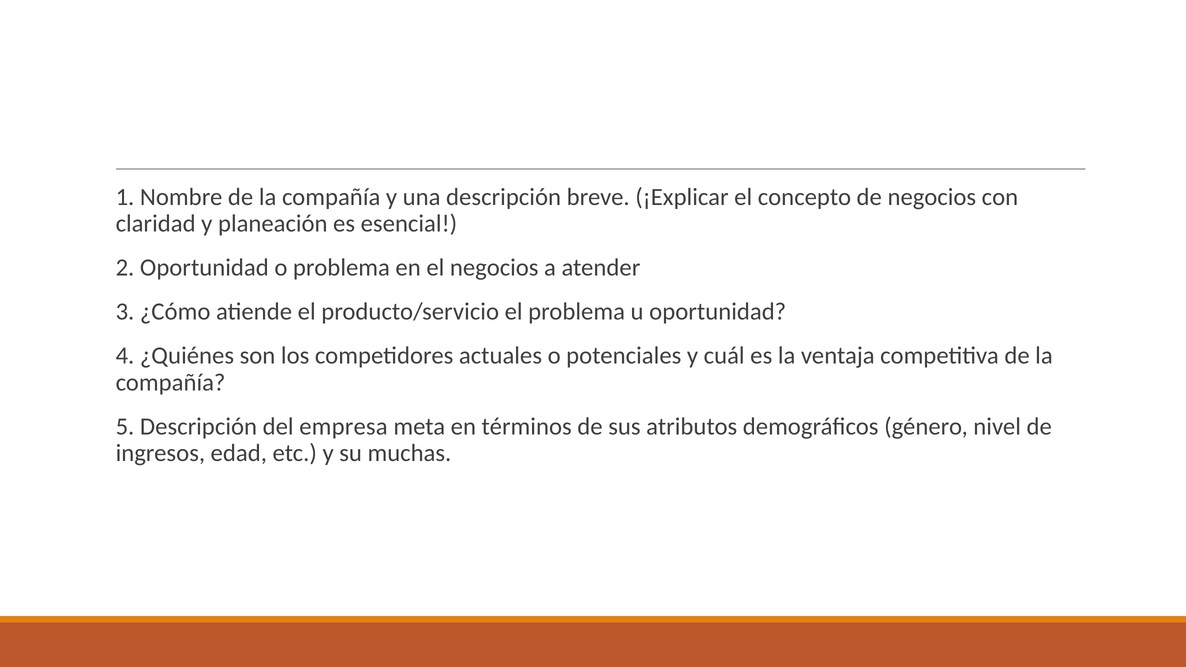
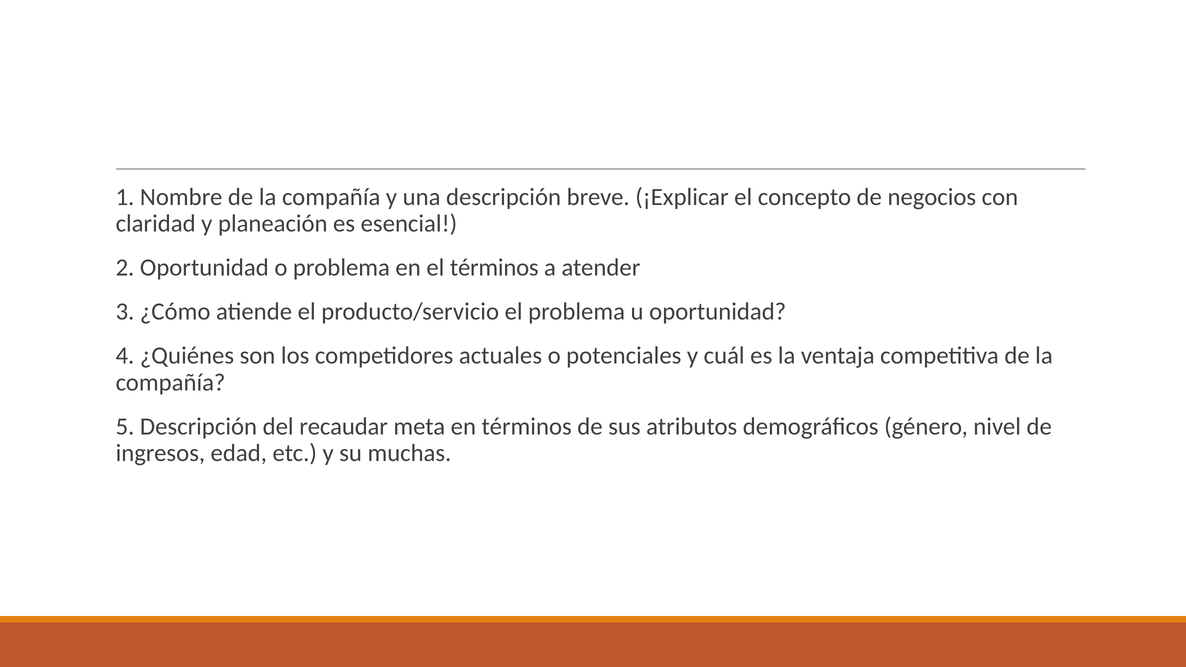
el negocios: negocios -> términos (494, 268)
empresa: empresa -> recaudar (344, 427)
